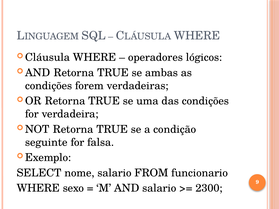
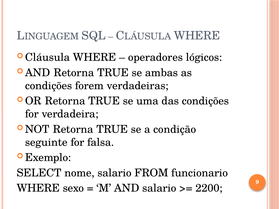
2300: 2300 -> 2200 (209, 188)
